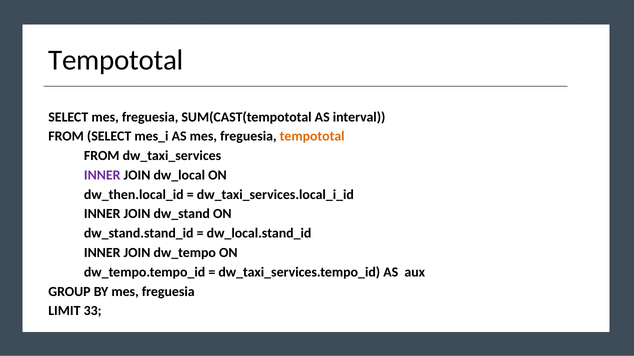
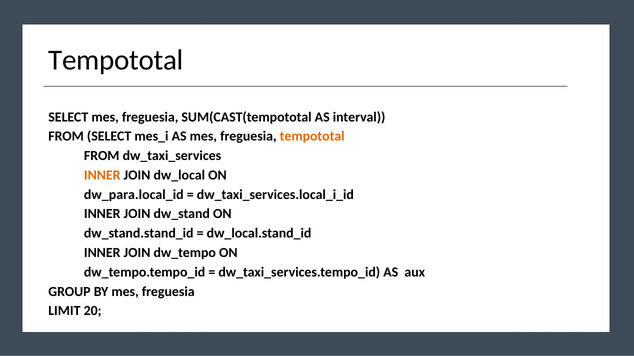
INNER colour: purple -> orange (102, 175)
dw_then.local_id: dw_then.local_id -> dw_para.local_id (134, 195)
33: 33 -> 20 (93, 311)
